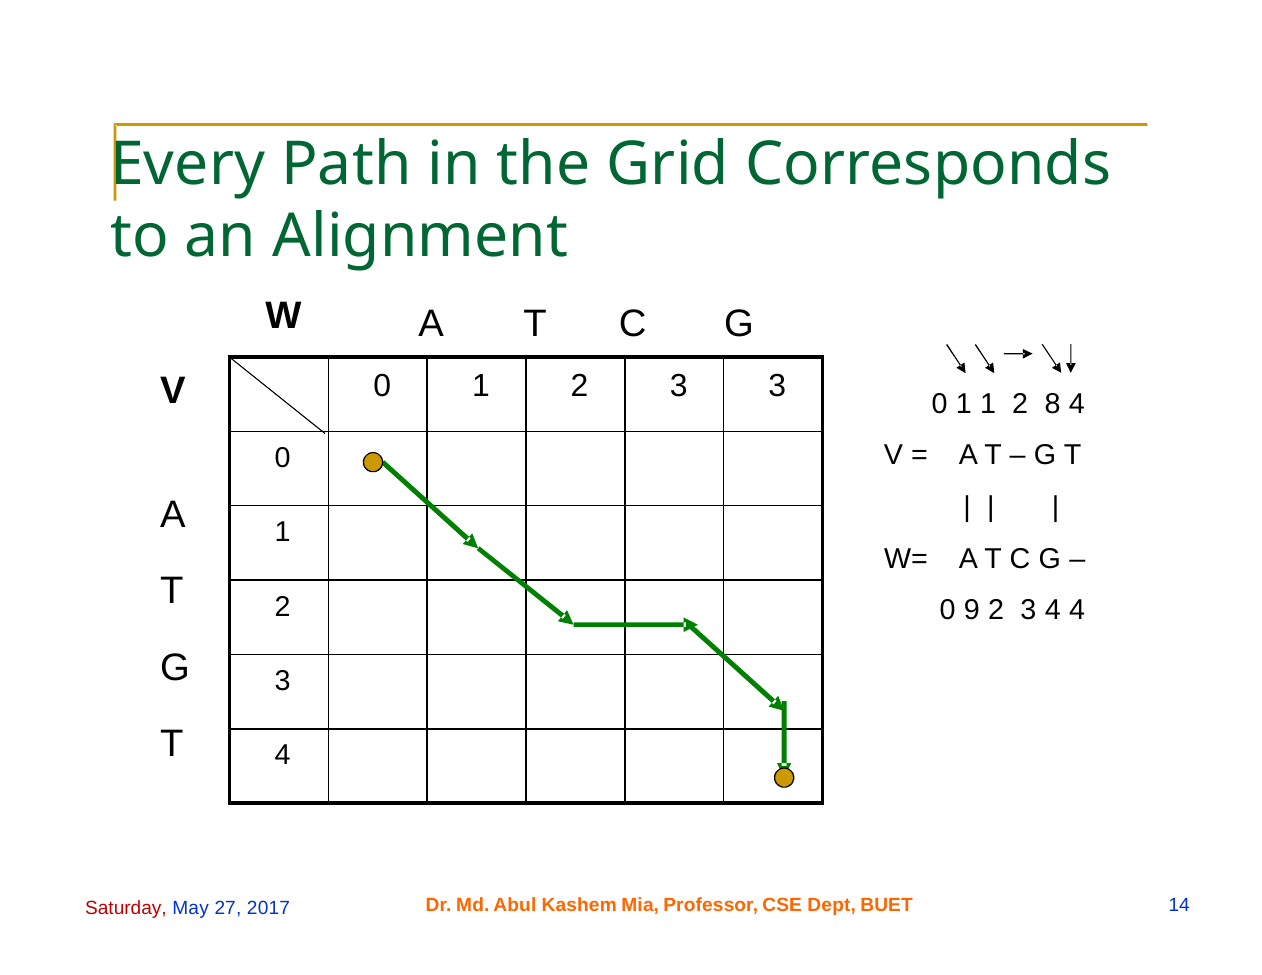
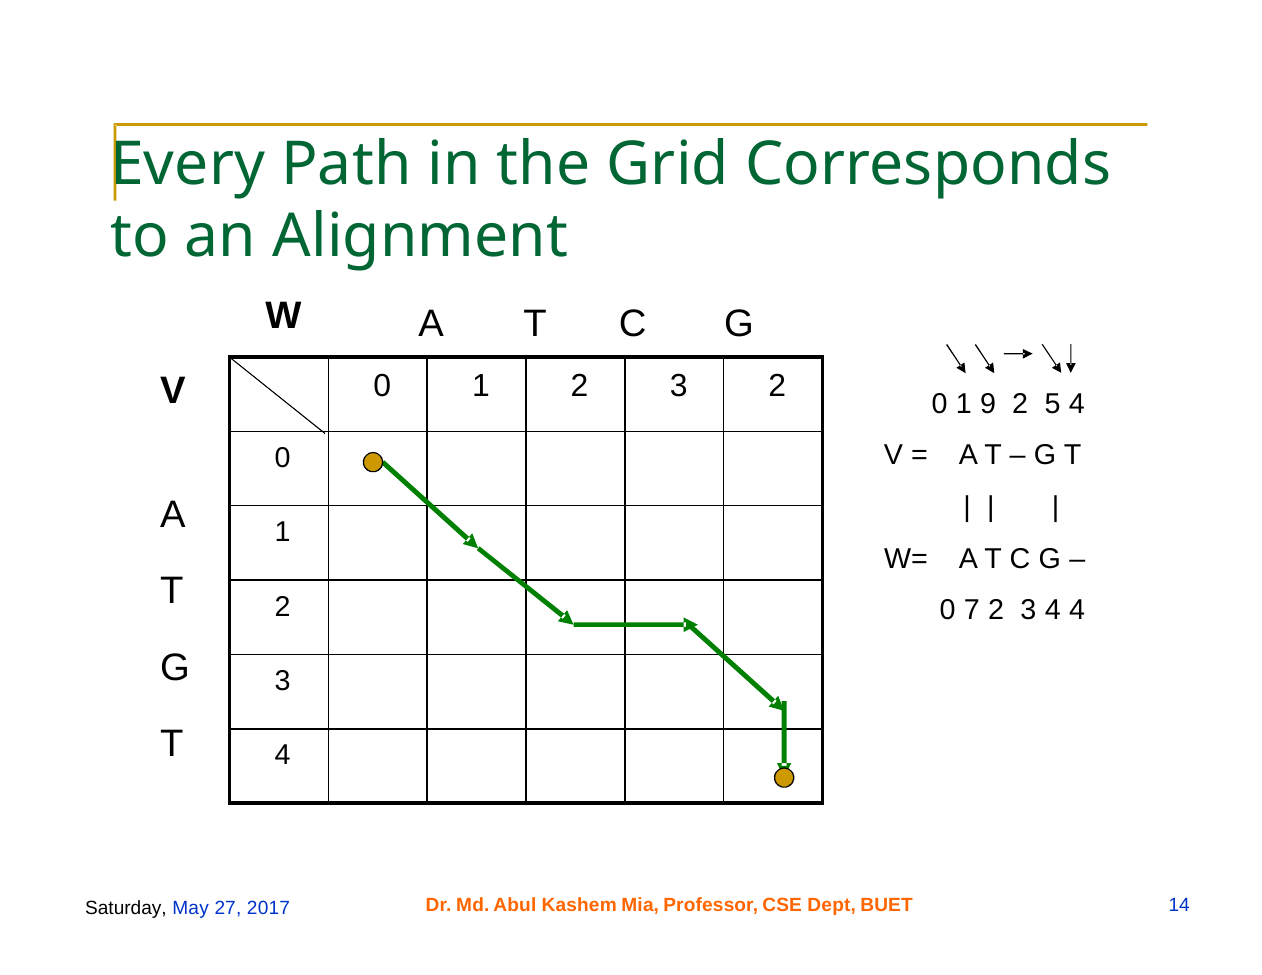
3 3: 3 -> 2 (777, 386)
1 1: 1 -> 9 (988, 404)
8: 8 -> 5 (1053, 404)
9: 9 -> 7 (972, 610)
Saturday colour: red -> black (126, 908)
